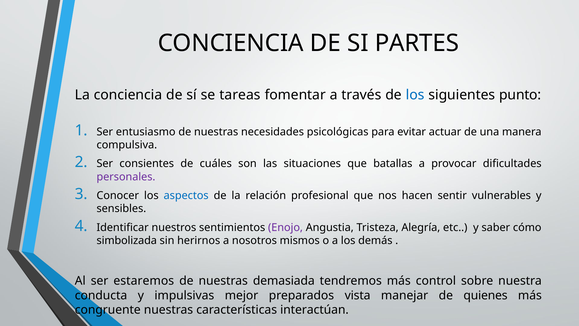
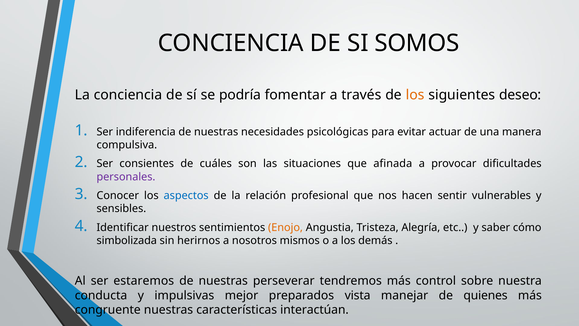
PARTES: PARTES -> SOMOS (417, 43)
tareas: tareas -> podría (240, 95)
los colour: blue -> orange (415, 95)
punto: punto -> deseo (520, 95)
entusiasmo: entusiasmo -> indiferencia (146, 132)
batallas: batallas -> afinada (393, 164)
Enojo colour: purple -> orange (285, 227)
demasiada: demasiada -> perseverar (284, 281)
